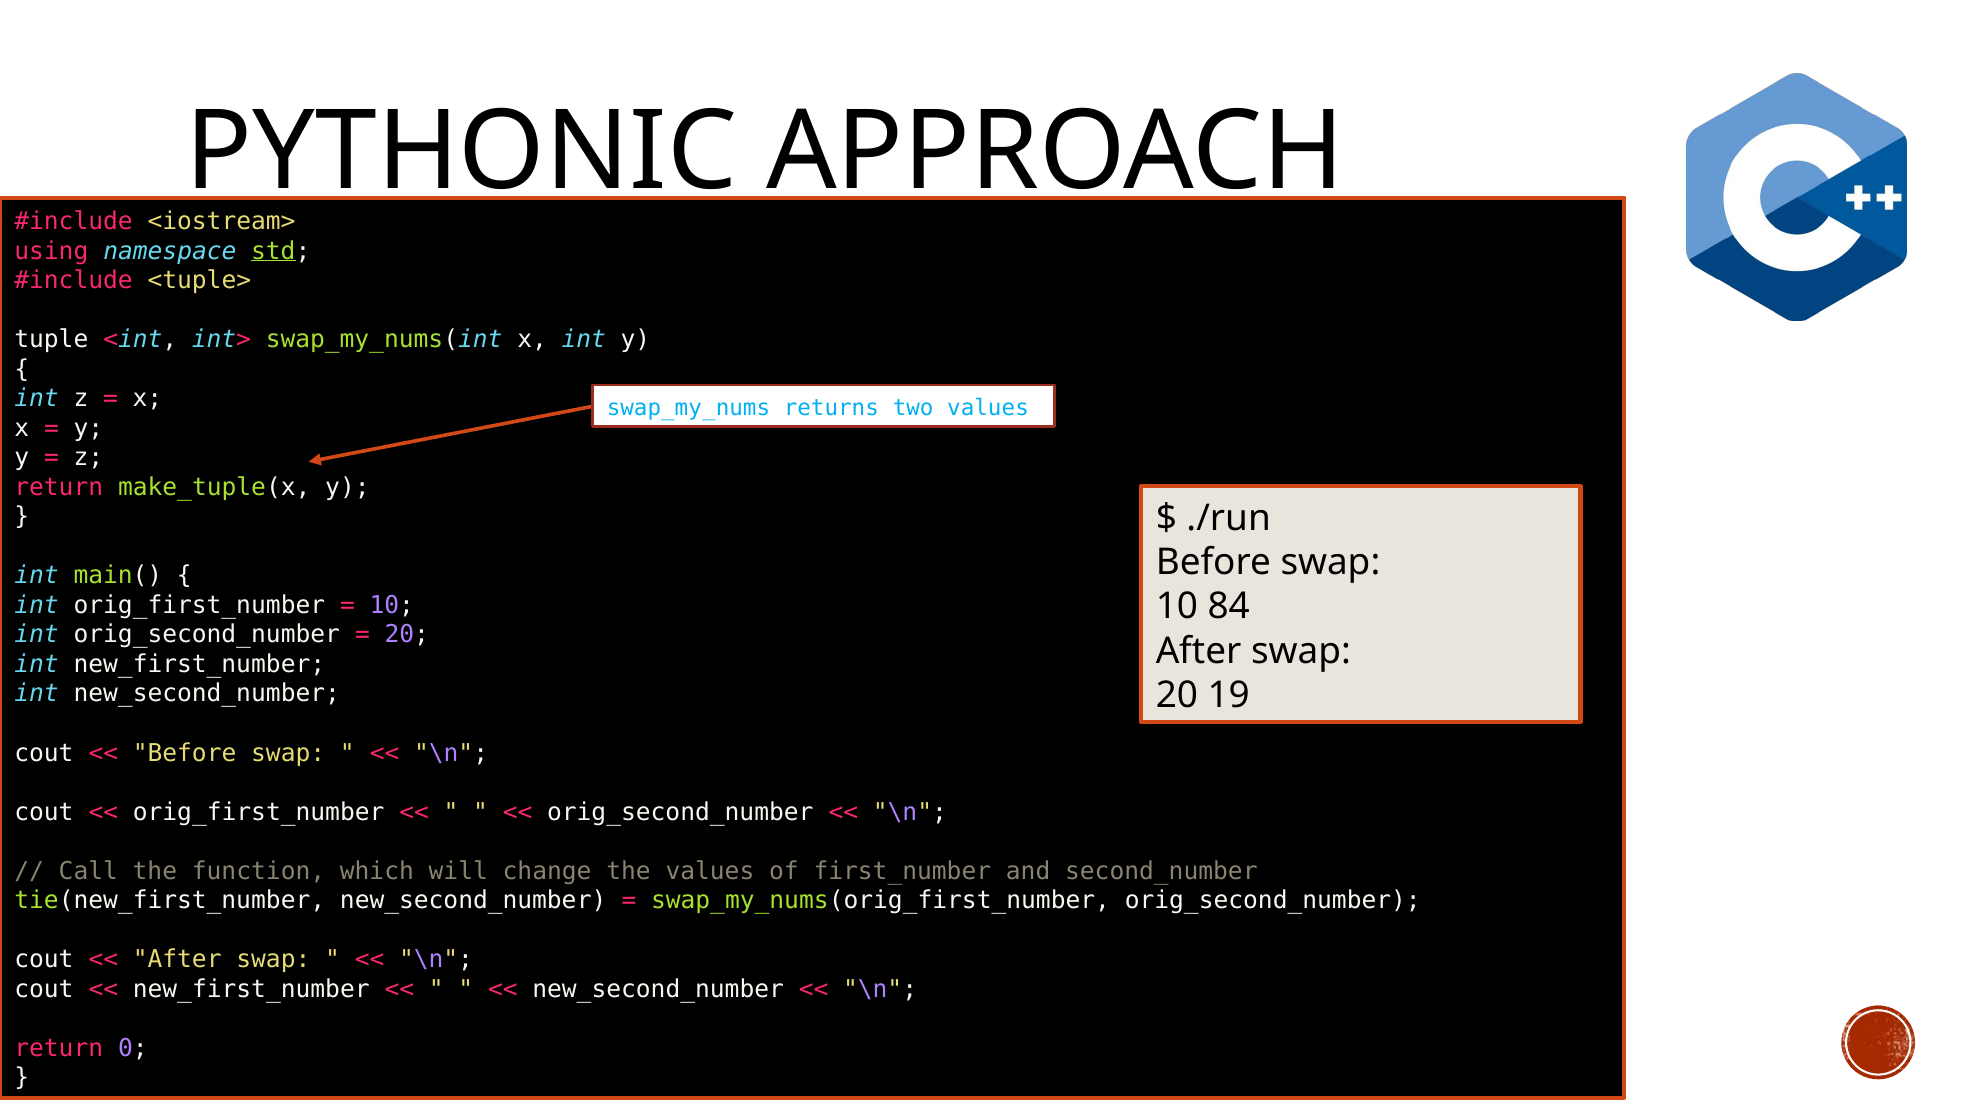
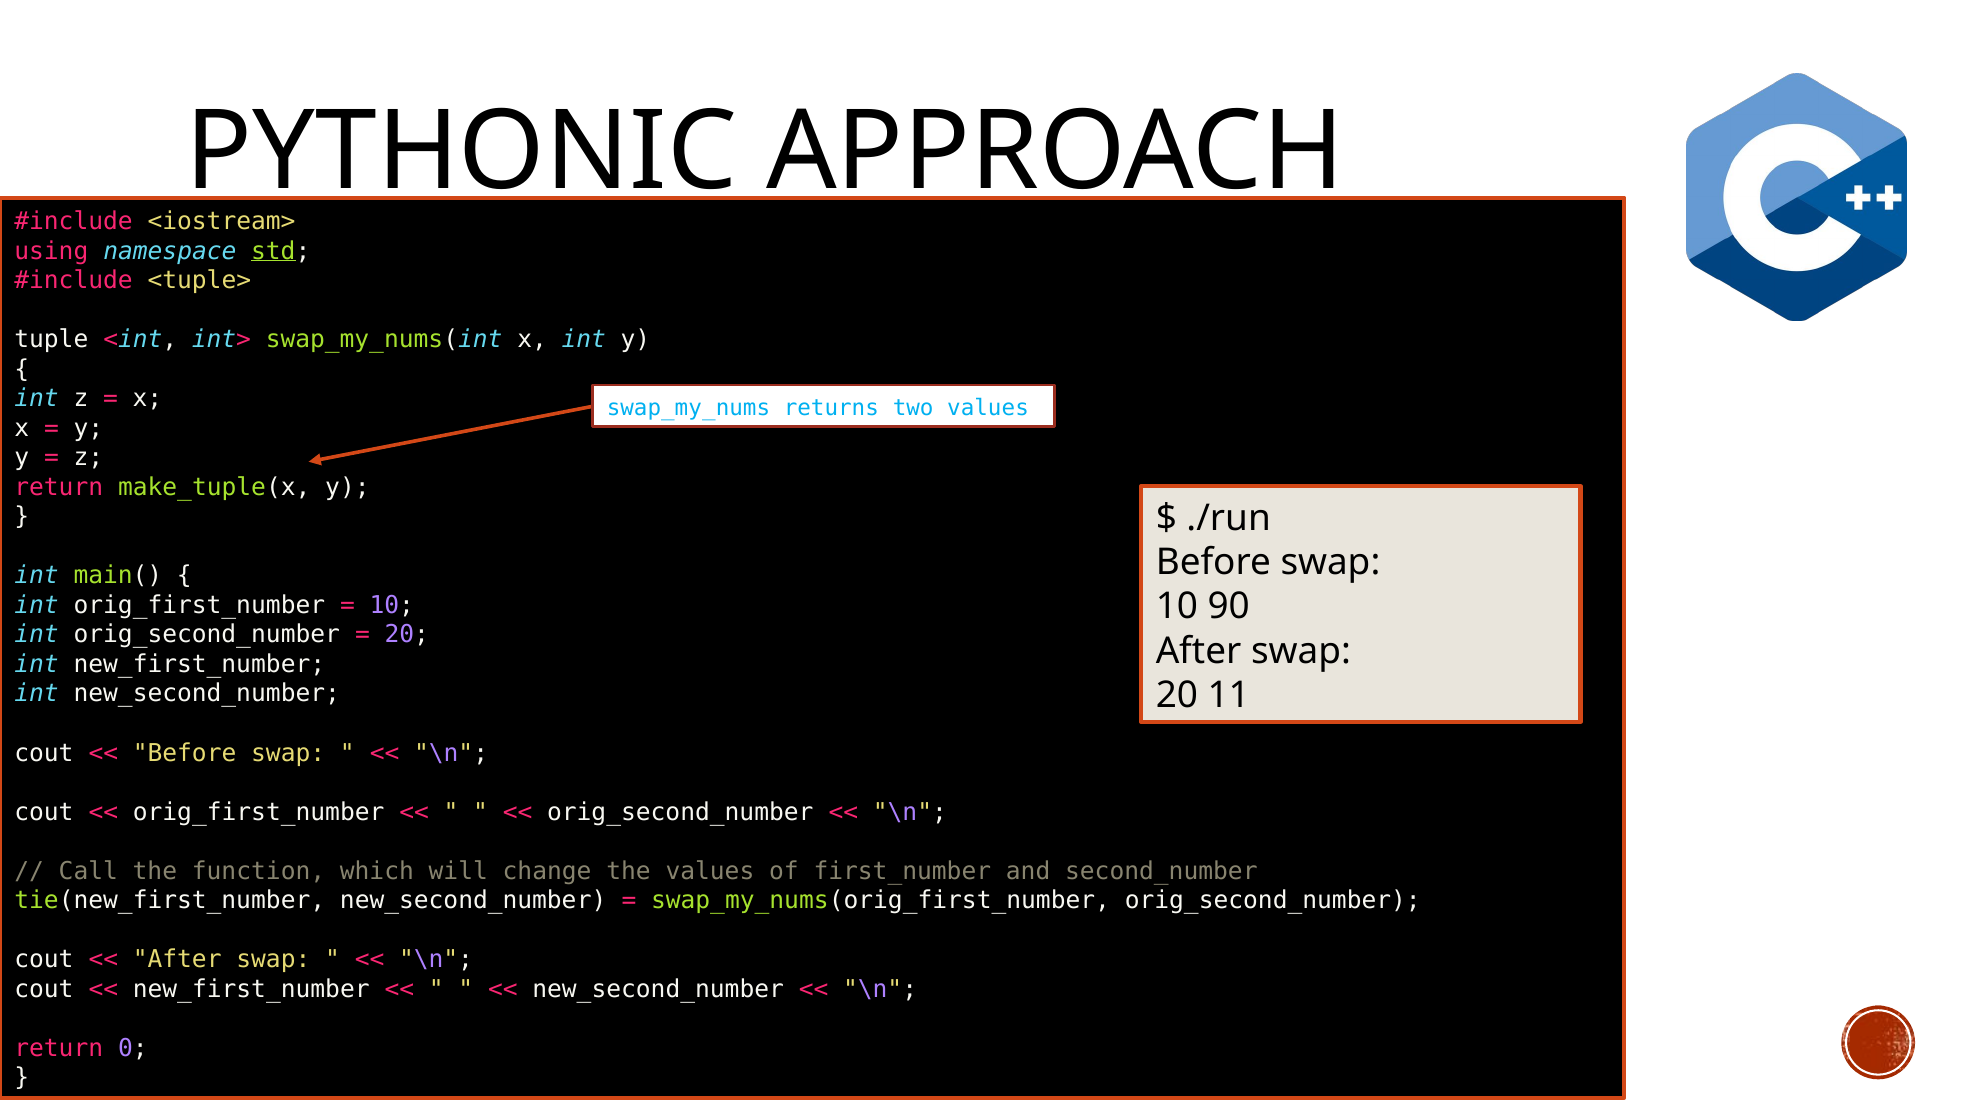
84: 84 -> 90 (1229, 607)
19: 19 -> 11 (1229, 696)
